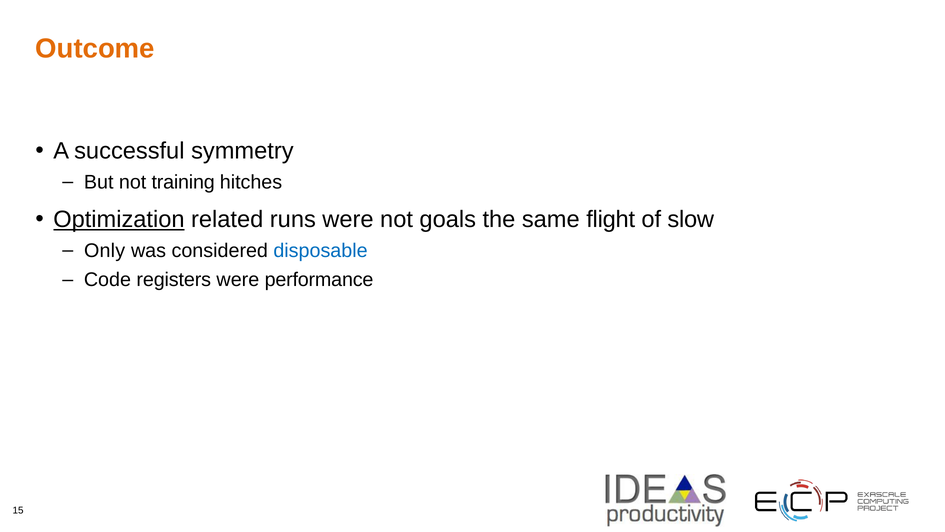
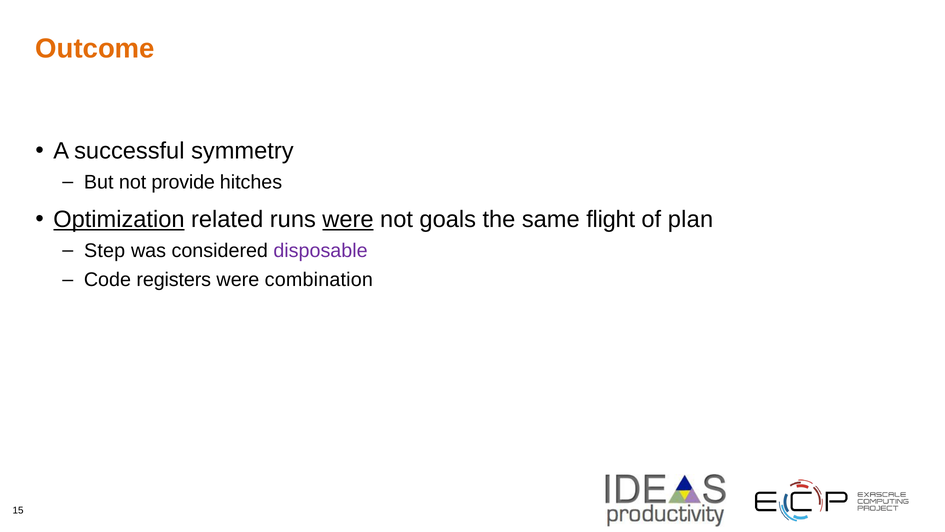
training: training -> provide (183, 182)
were underline: none -> present (348, 219)
slow: slow -> plan (691, 219)
Only: Only -> Step (105, 251)
disposable colour: blue -> purple (321, 251)
performance: performance -> combination (319, 280)
